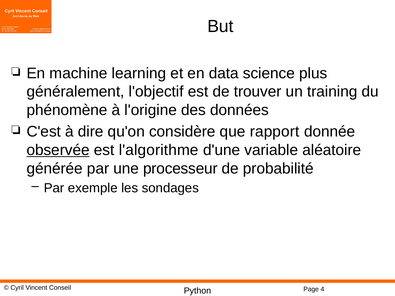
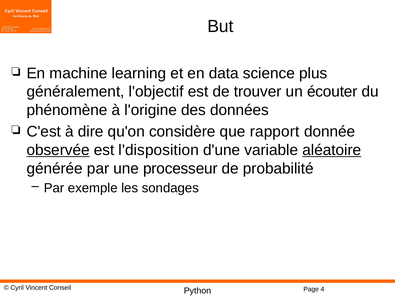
training: training -> écouter (332, 92)
l'algorithme: l'algorithme -> l'disposition (159, 150)
aléatoire underline: none -> present (332, 150)
